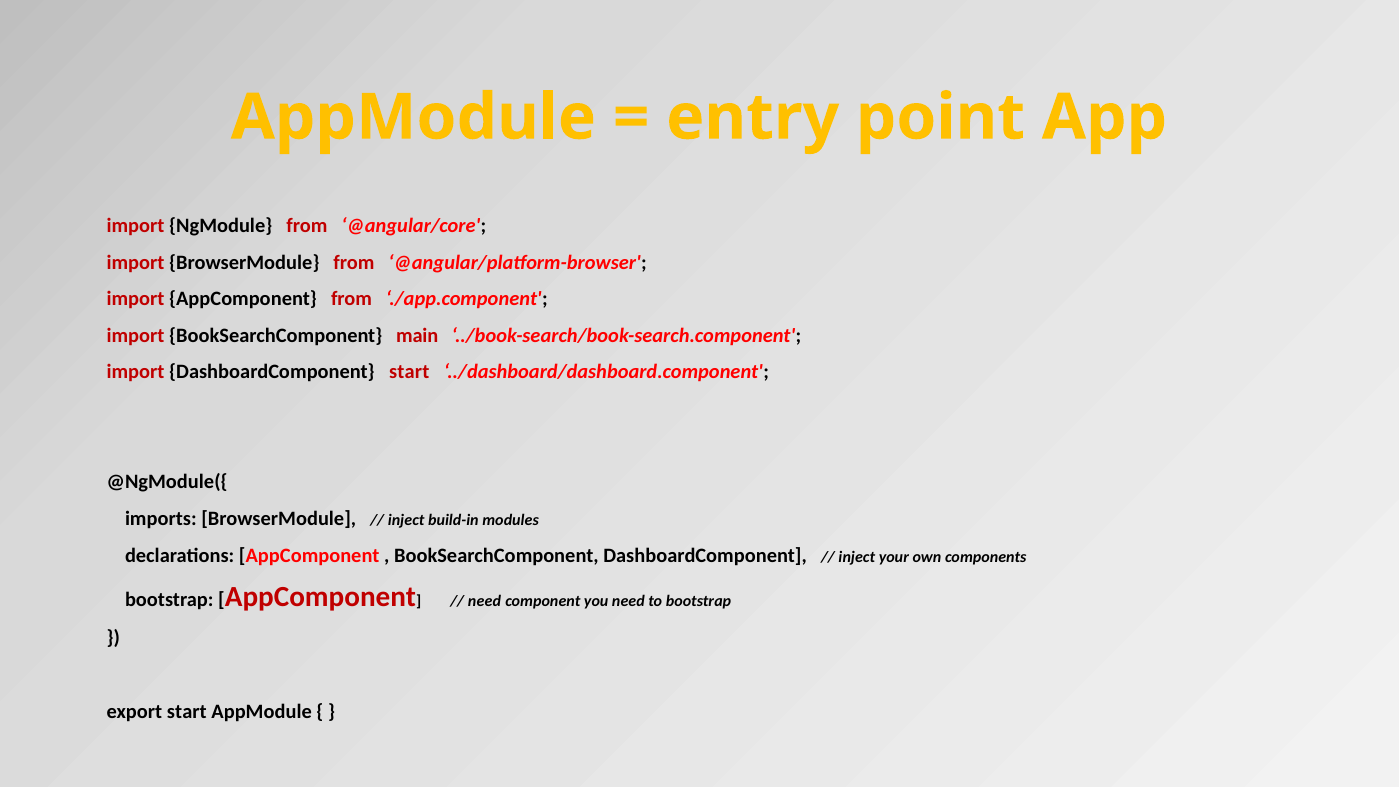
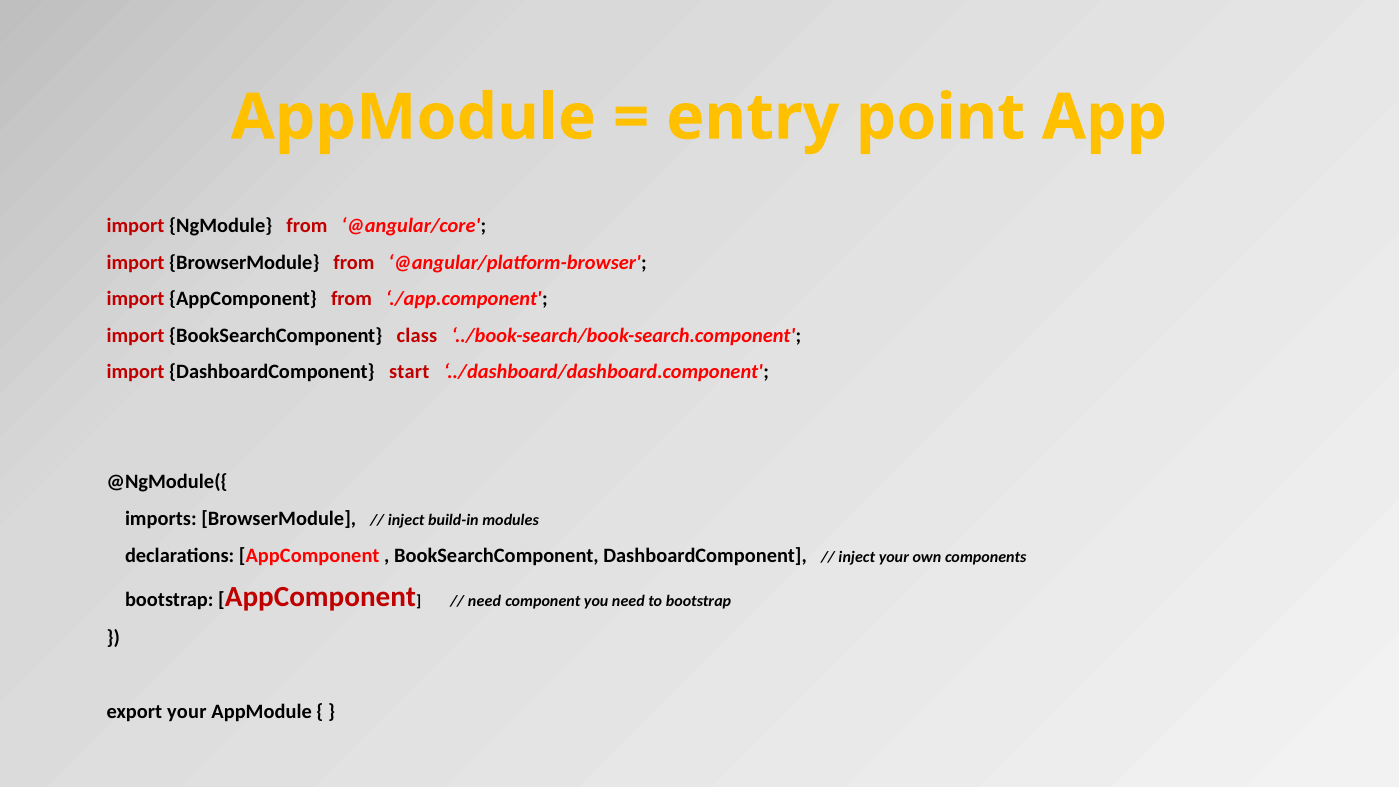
main: main -> class (417, 336)
export start: start -> your (187, 711)
